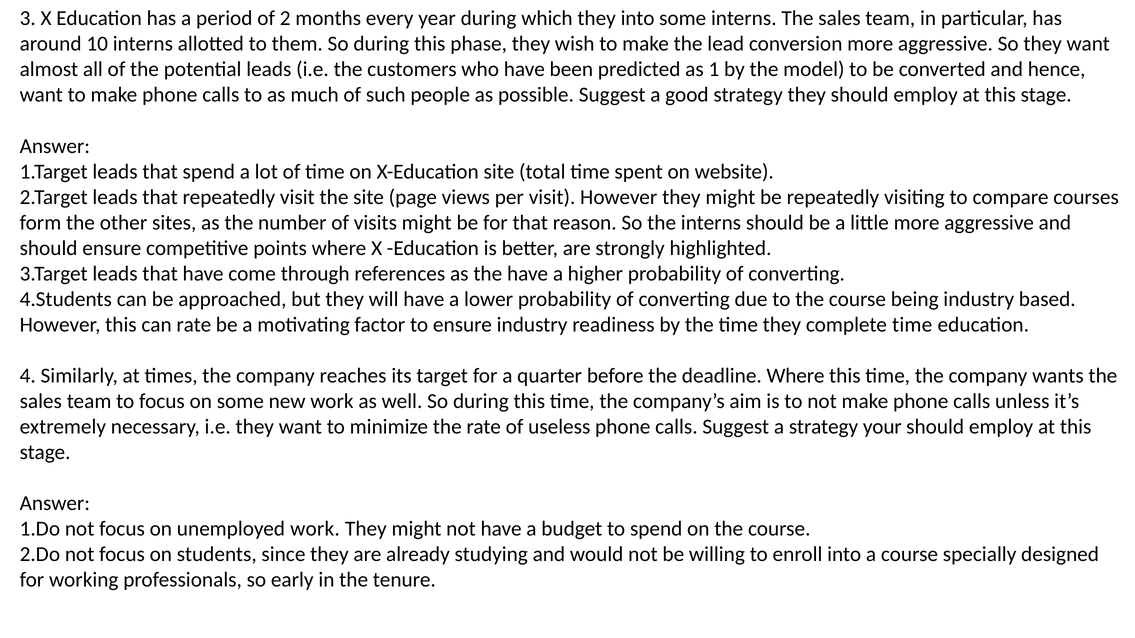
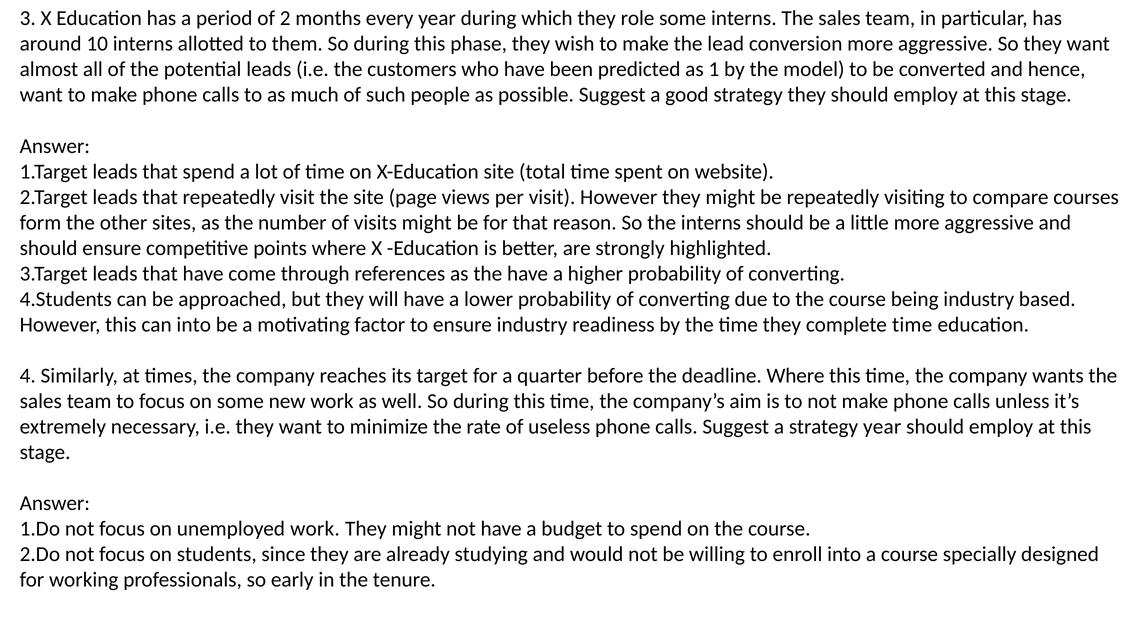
they into: into -> role (638, 18)
can rate: rate -> into (194, 325)
strategy your: your -> year (882, 427)
